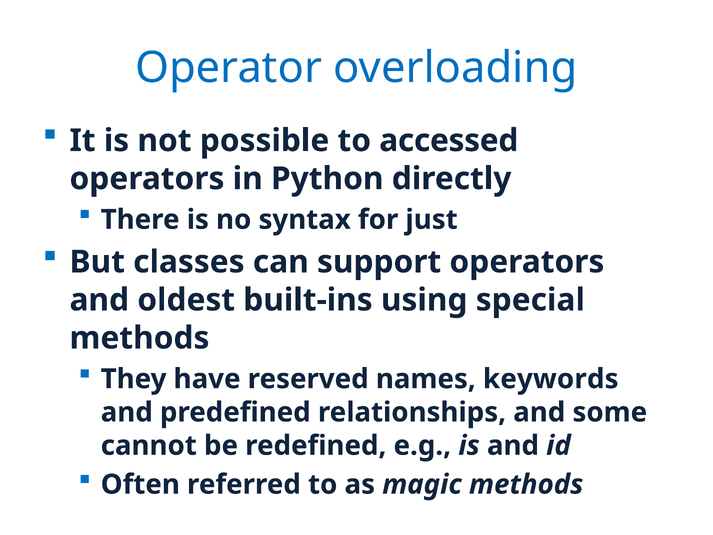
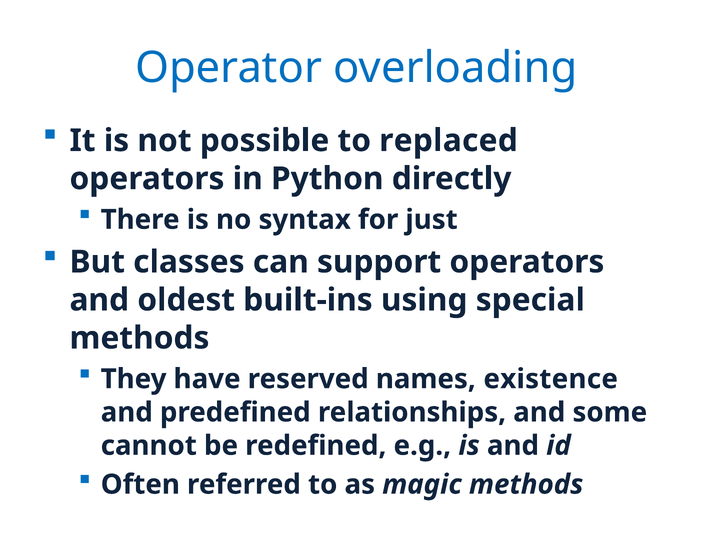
accessed: accessed -> replaced (449, 141)
keywords: keywords -> existence (551, 379)
